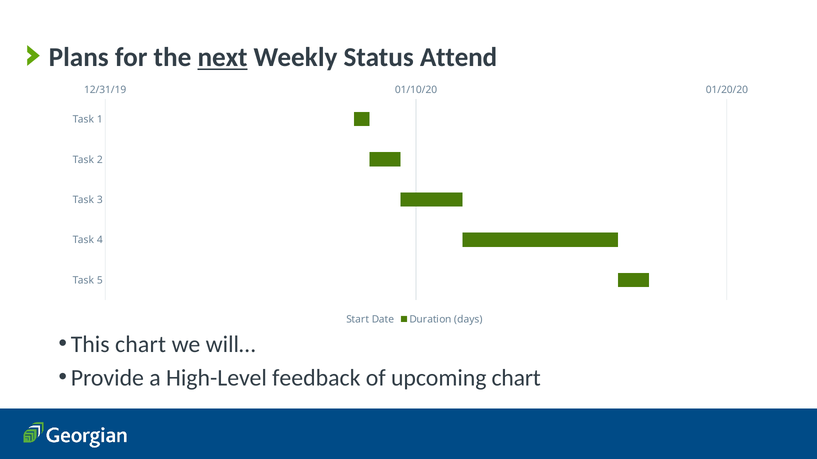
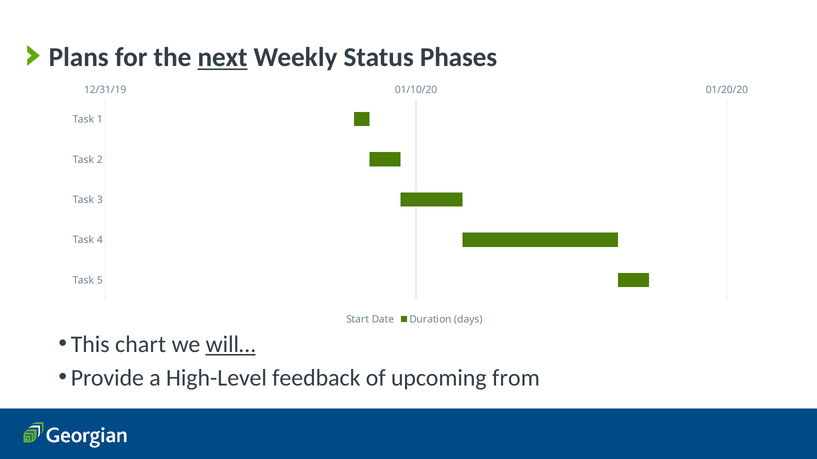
Attend: Attend -> Phases (459, 57)
will… underline: none -> present (231, 345)
upcoming chart: chart -> from (516, 378)
